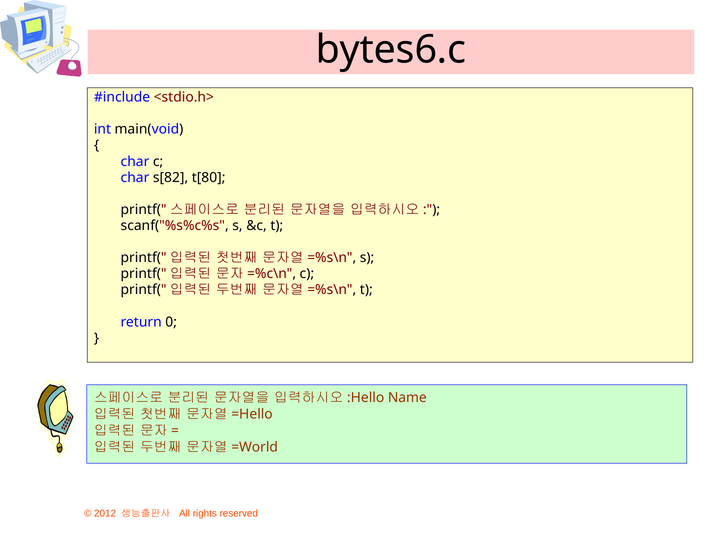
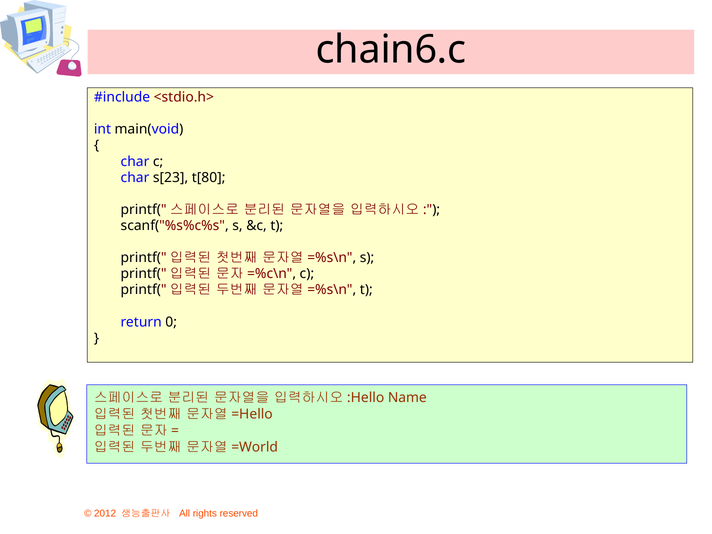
bytes6.c: bytes6.c -> chain6.c (391, 50)
s[82: s[82 -> s[23 (171, 177)
